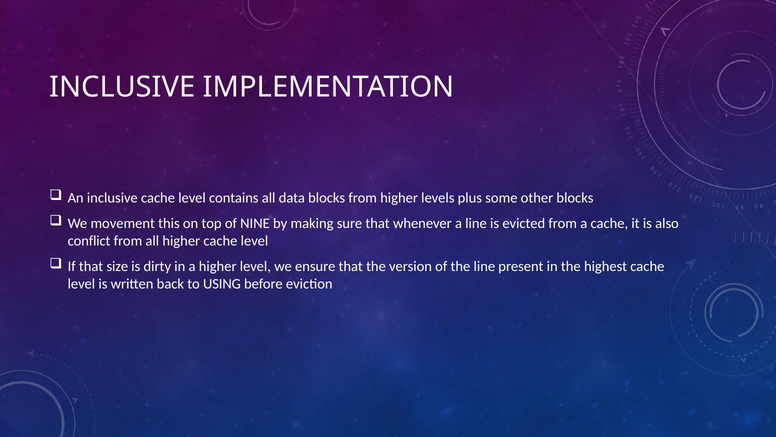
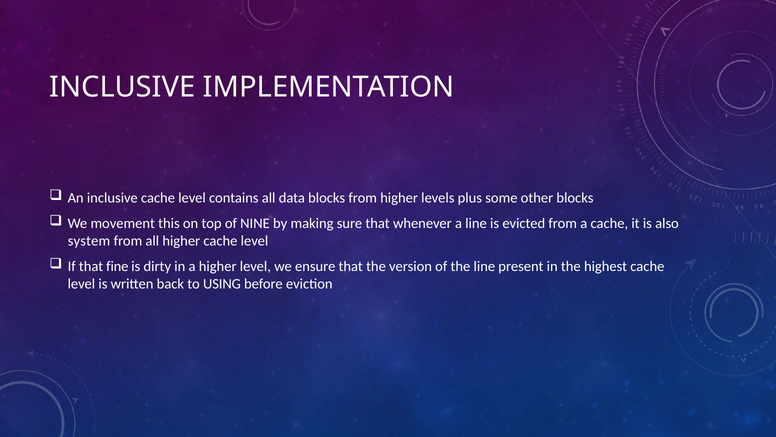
conflict: conflict -> system (89, 241)
size: size -> fine (117, 266)
